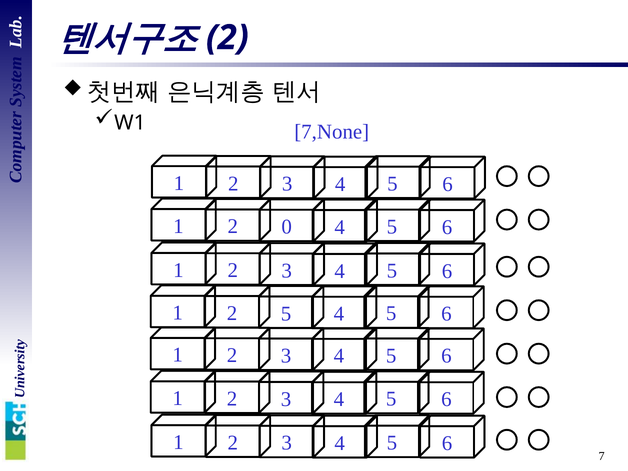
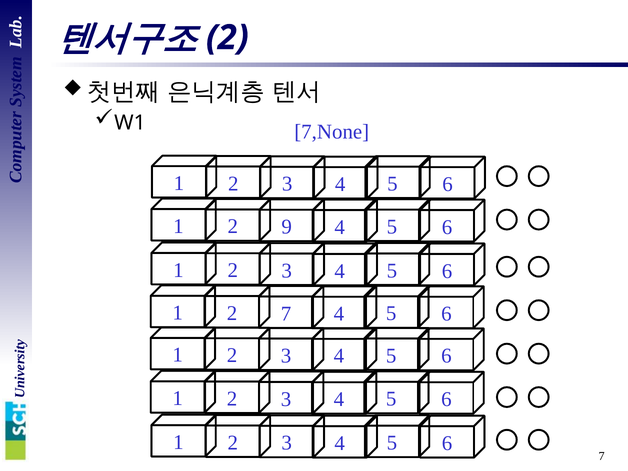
0: 0 -> 9 (287, 227)
2 5: 5 -> 7 (286, 314)
